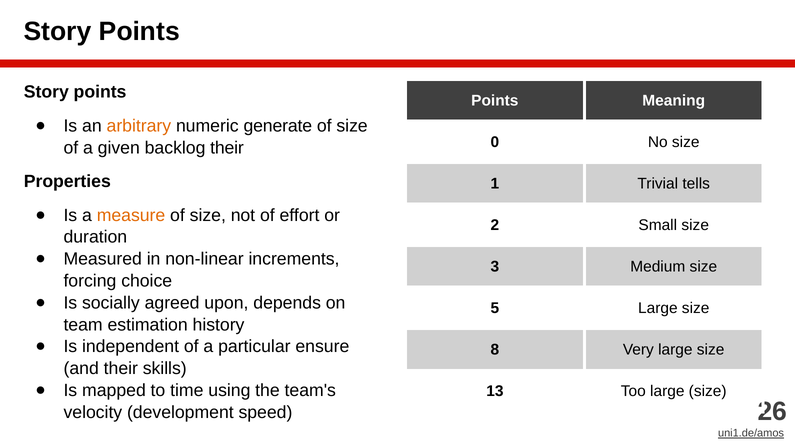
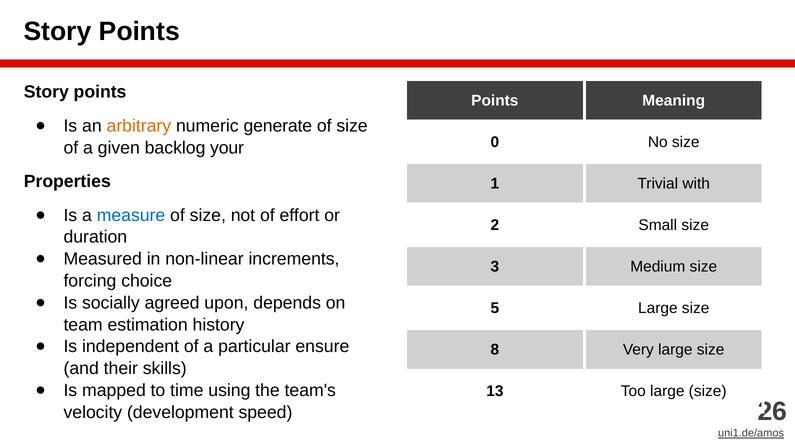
backlog their: their -> your (227, 148)
tells: tells -> with (696, 184)
measure colour: orange -> blue (131, 215)
